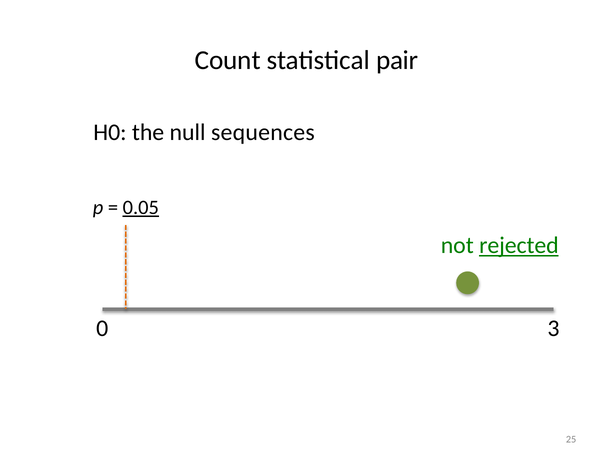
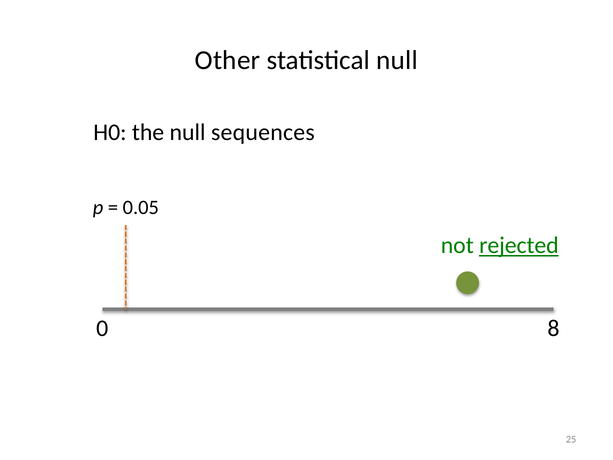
Count: Count -> Other (228, 60)
statistical pair: pair -> null (397, 60)
0.05 underline: present -> none (141, 207)
3: 3 -> 8 (554, 328)
